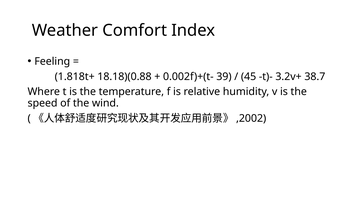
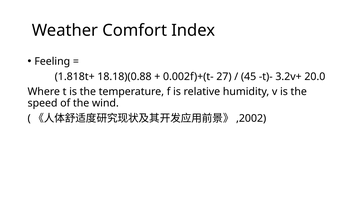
39: 39 -> 27 (224, 76)
38.7: 38.7 -> 20.0 (315, 76)
